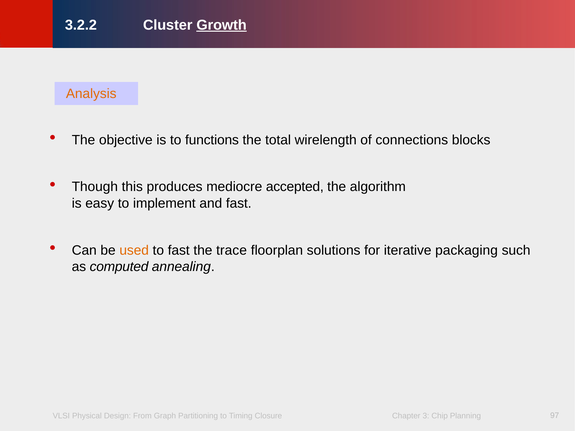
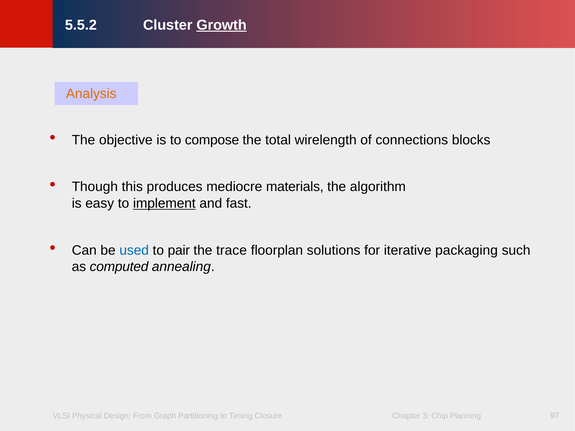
3.2.2: 3.2.2 -> 5.5.2 (81, 25)
functions: functions -> compose (212, 140)
accepted: accepted -> materials (295, 187)
implement underline: none -> present (164, 204)
used colour: orange -> blue (134, 250)
to fast: fast -> pair (179, 250)
